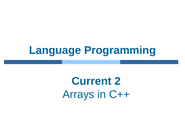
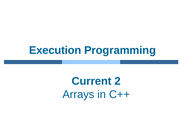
Language: Language -> Execution (55, 50)
